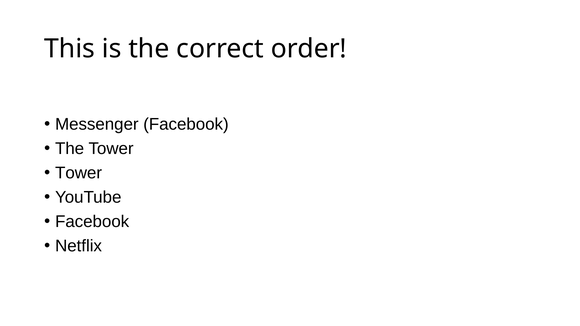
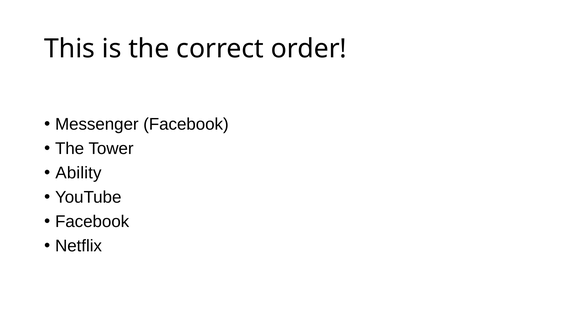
Tower: Tower -> Ability (78, 173)
